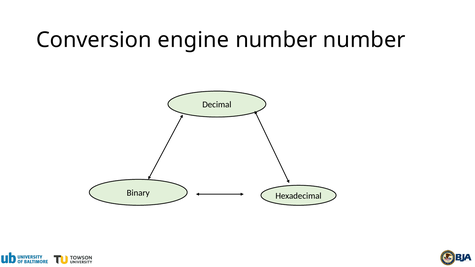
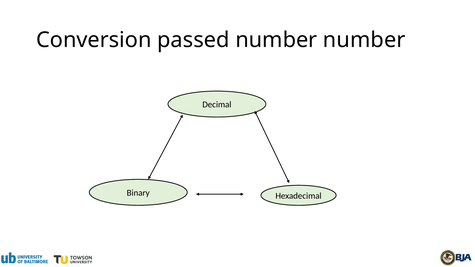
engine: engine -> passed (193, 40)
